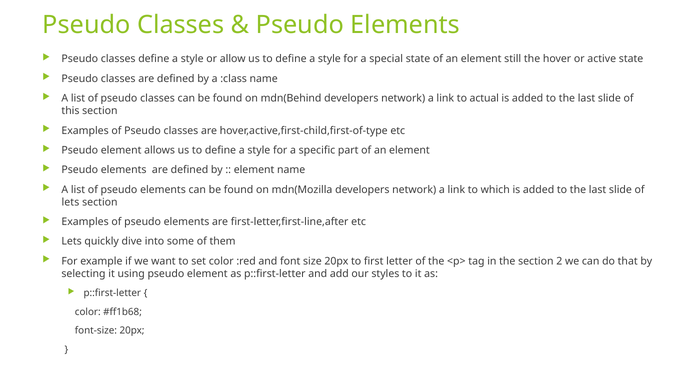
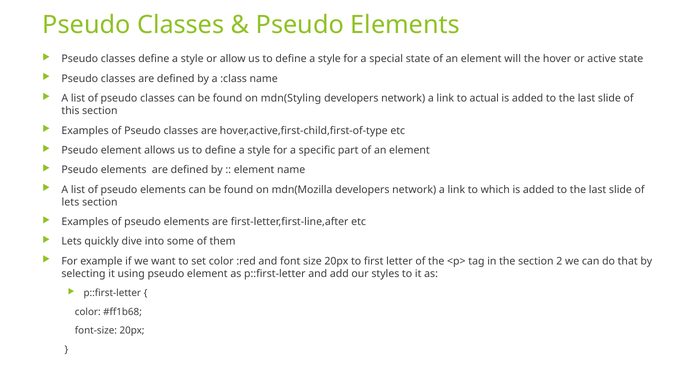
still: still -> will (513, 59)
mdn(Behind: mdn(Behind -> mdn(Styling (291, 98)
